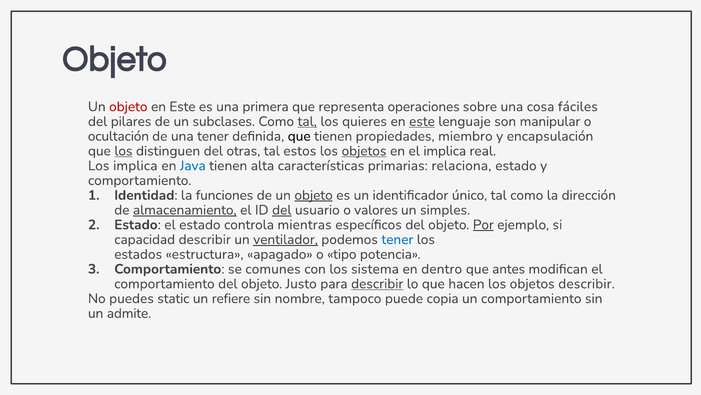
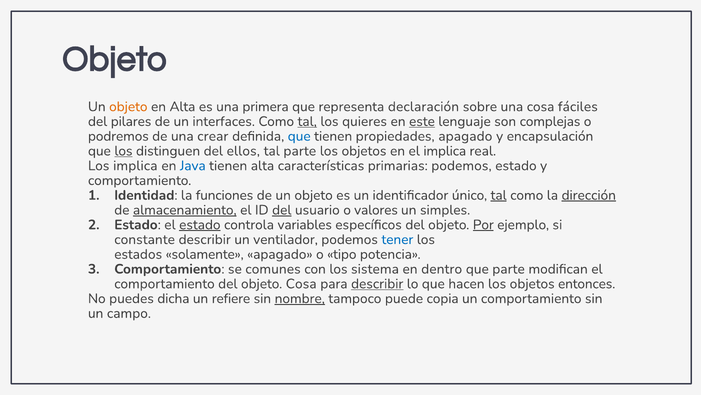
objeto colour: red -> orange (128, 106)
Este: Este -> Alta (182, 106)
operaciones: operaciones -> declaración (423, 106)
subclases: subclases -> interfaces (224, 121)
manipular: manipular -> complejas (550, 121)
ocultación: ocultación -> podremos (118, 136)
una tener: tener -> crear (213, 136)
que colour: black -> blue (299, 136)
propiedades miembro: miembro -> apagado (465, 136)
otras: otras -> ellos (243, 151)
tal estos: estos -> parte (300, 151)
objetos underline: present -> none (364, 151)
primarias relaciona: relaciona -> podemos (461, 165)
objeto underline: present -> none (314, 195)
tal underline: none -> present (499, 195)
dirección underline: none -> present (589, 195)
estado underline: none -> present (200, 224)
mientras: mientras -> variables (305, 224)
capacidad: capacidad -> constante (145, 239)
ventilador underline: present -> none (286, 239)
estructura: estructura -> solamente (205, 254)
que antes: antes -> parte (509, 269)
objeto Justo: Justo -> Cosa (301, 283)
objetos describir: describir -> entonces (587, 283)
static: static -> dicha (173, 298)
nombre underline: none -> present (300, 298)
admite: admite -> campo (129, 313)
